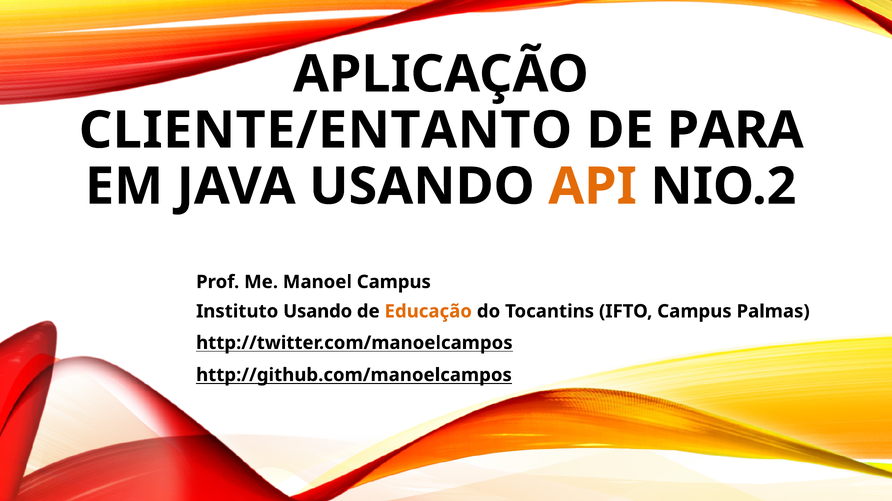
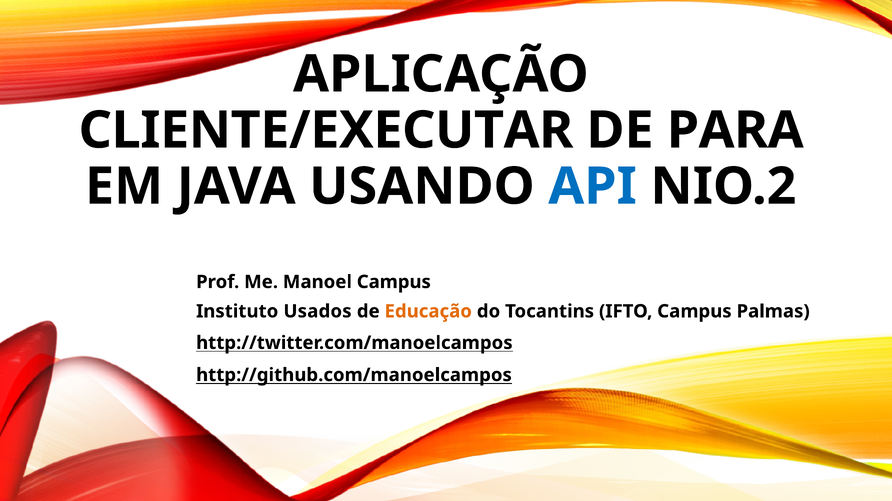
CLIENTE/ENTANTO: CLIENTE/ENTANTO -> CLIENTE/EXECUTAR (326, 131)
API colour: orange -> blue (593, 187)
Instituto Usando: Usando -> Usados (318, 312)
